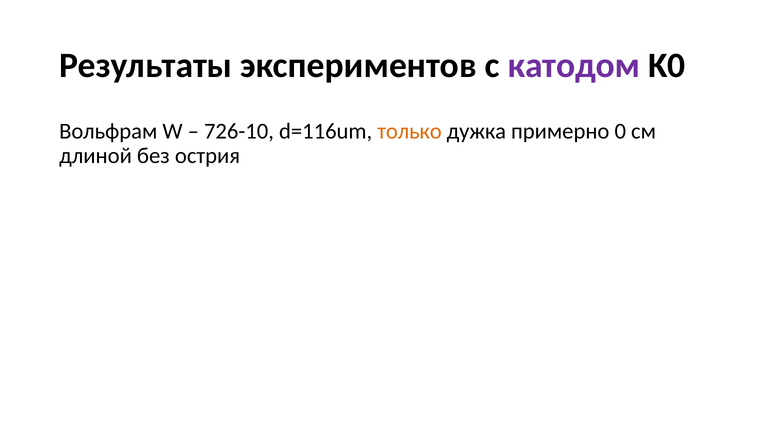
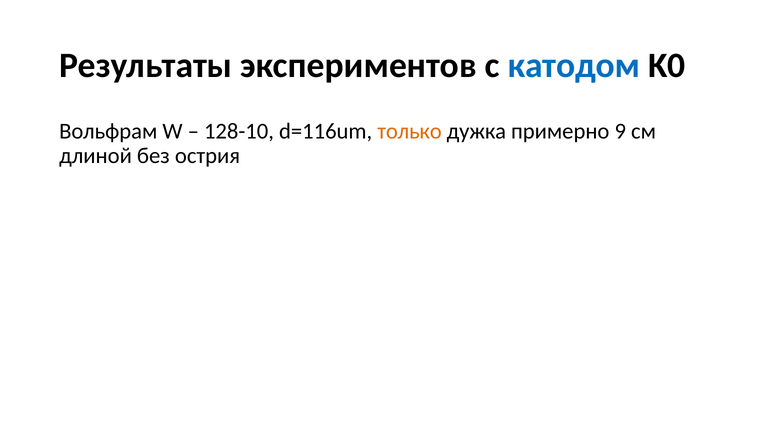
катодом colour: purple -> blue (574, 65)
726-10: 726-10 -> 128-10 (239, 131)
0: 0 -> 9 (620, 131)
